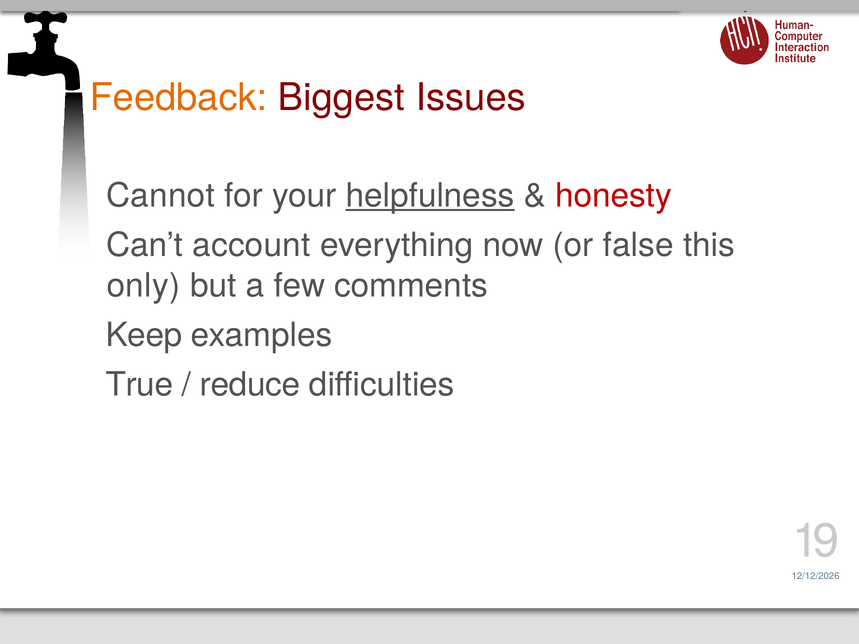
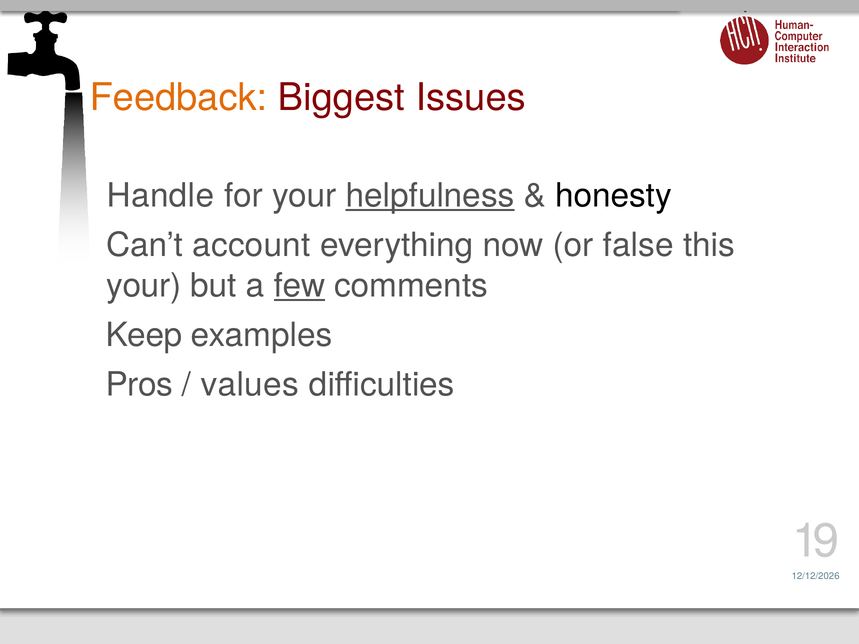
Cannot: Cannot -> Handle (160, 196)
honesty colour: red -> black (613, 196)
only: only -> your (144, 286)
few underline: none -> present (299, 286)
True: True -> Pros (139, 385)
reduce: reduce -> values (250, 385)
